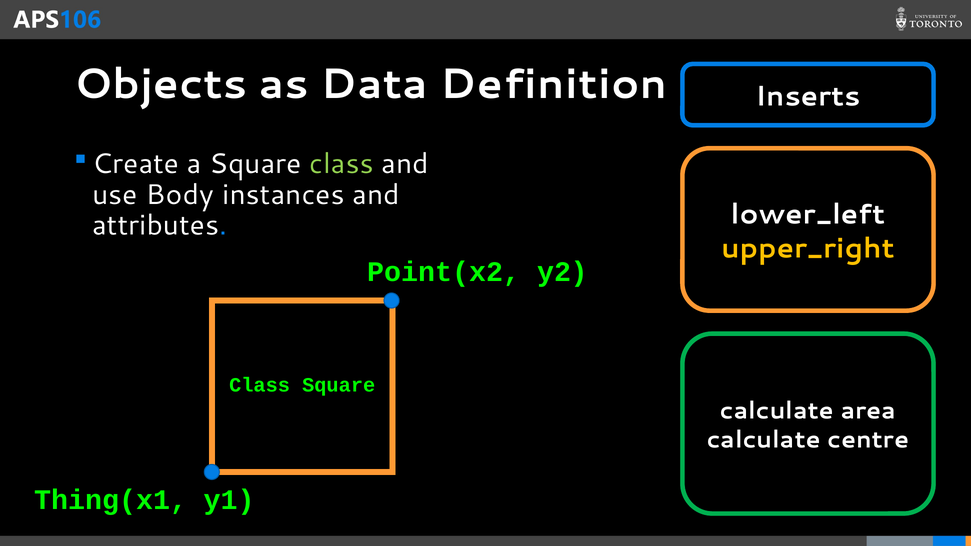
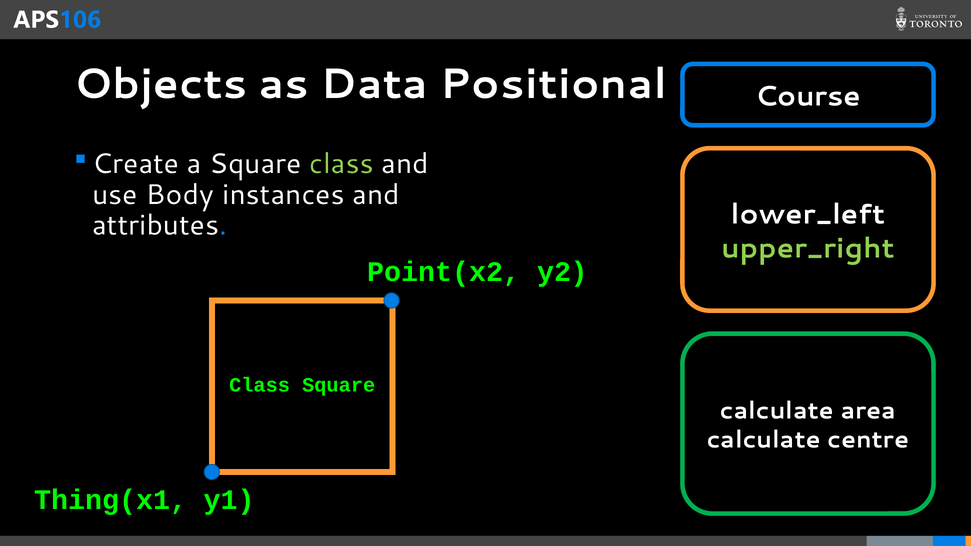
Definition: Definition -> Positional (554, 84)
Inserts: Inserts -> Course (808, 97)
upper_right colour: yellow -> light green (808, 248)
